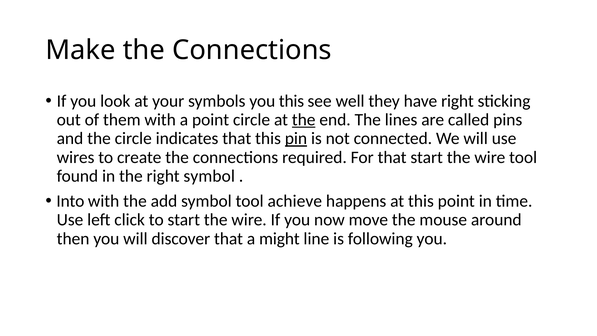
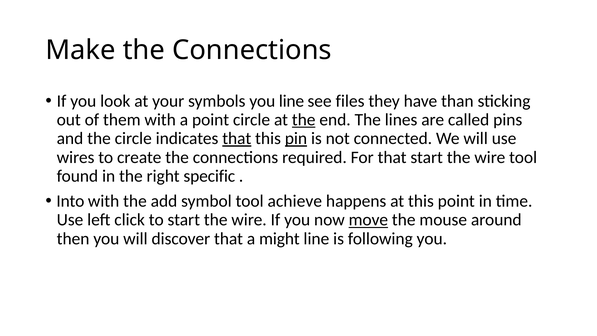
you this: this -> line (291, 101)
well: well -> files (350, 101)
have right: right -> than (457, 101)
that underline: none -> present (237, 138)
right symbol: symbol -> specific (209, 176)
move underline: none -> present (368, 220)
